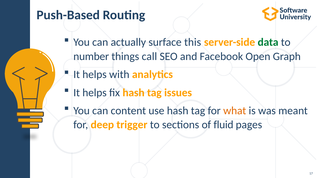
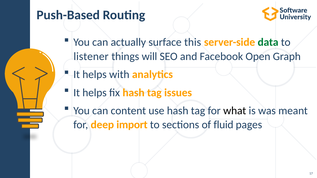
number: number -> listener (91, 57)
call: call -> will (149, 57)
what colour: orange -> black (235, 111)
trigger: trigger -> import (132, 125)
